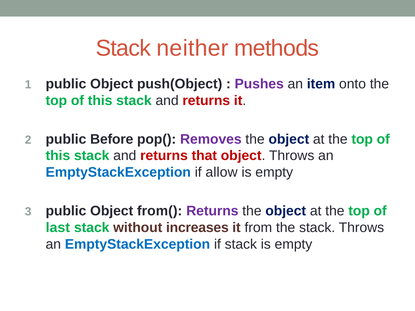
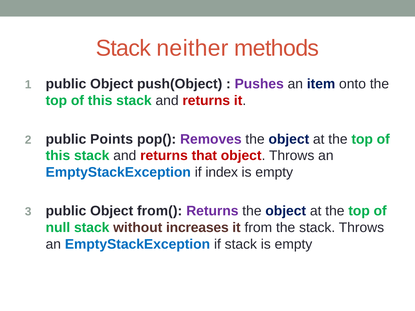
Before: Before -> Points (112, 139)
allow: allow -> index (222, 172)
last: last -> null (58, 228)
